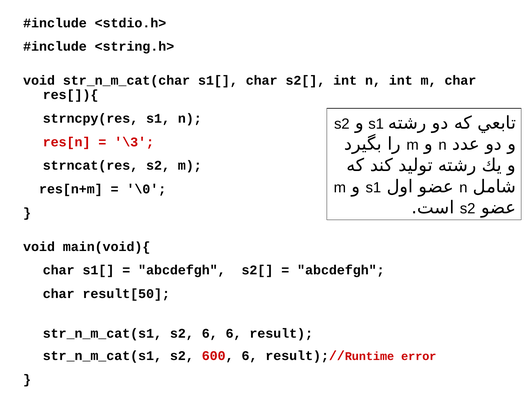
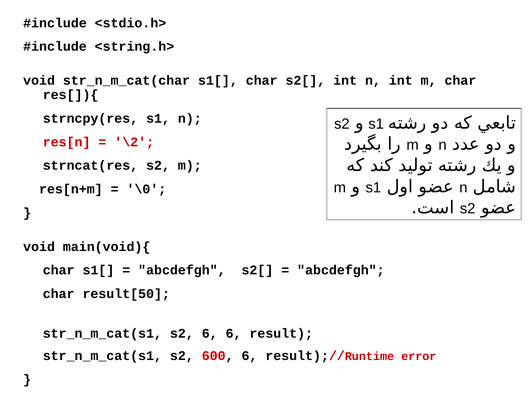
\3: \3 -> \2 (134, 142)
